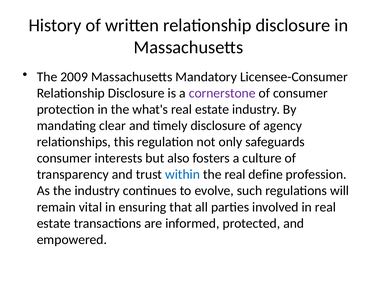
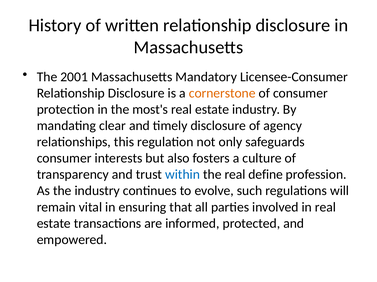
2009: 2009 -> 2001 (74, 77)
cornerstone colour: purple -> orange (222, 93)
what's: what's -> most's (150, 110)
